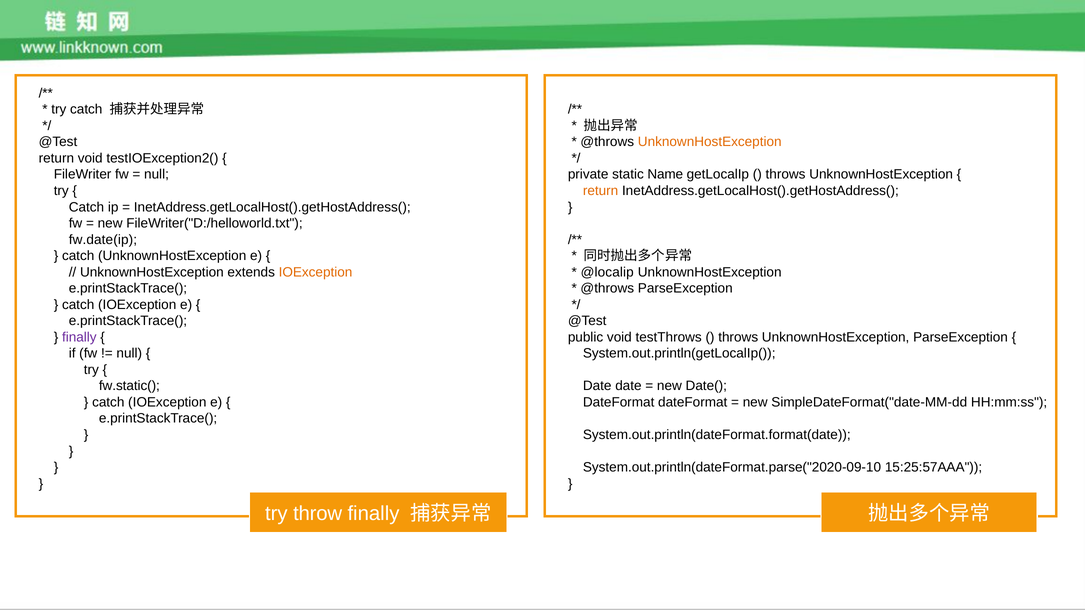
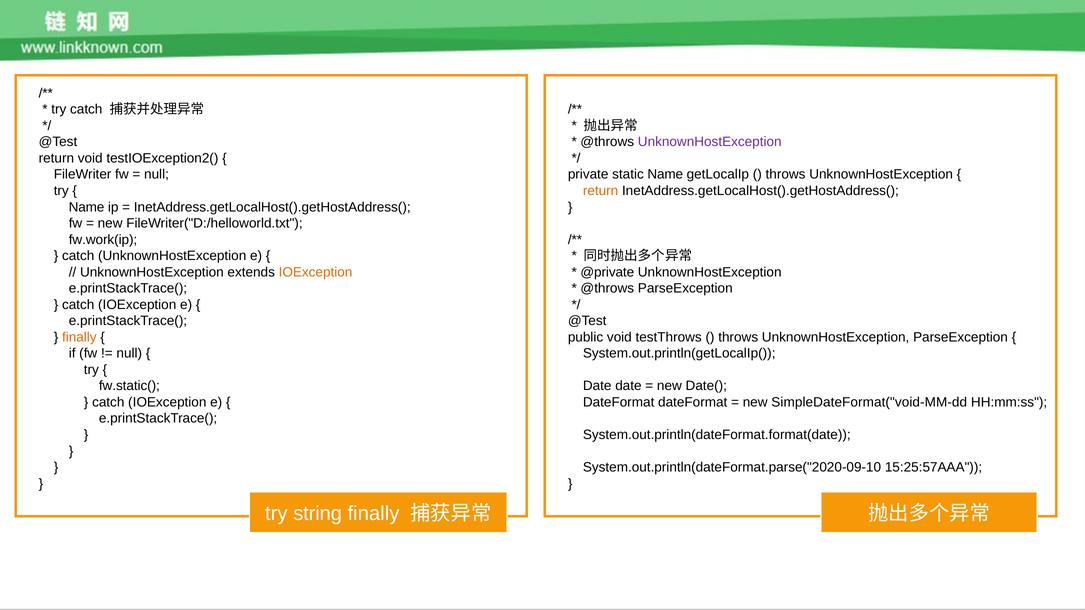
UnknownHostException colour: orange -> purple (710, 142)
Catch: Catch -> Name (87, 207)
fw.date(ip: fw.date(ip -> fw.work(ip (103, 240)
@localip: @localip -> @private (607, 272)
finally colour: purple -> orange (79, 337)
SimpleDateFormat("date-MM-dd: SimpleDateFormat("date-MM-dd -> SimpleDateFormat("void-MM-dd (869, 402)
throw: throw -> string (318, 514)
